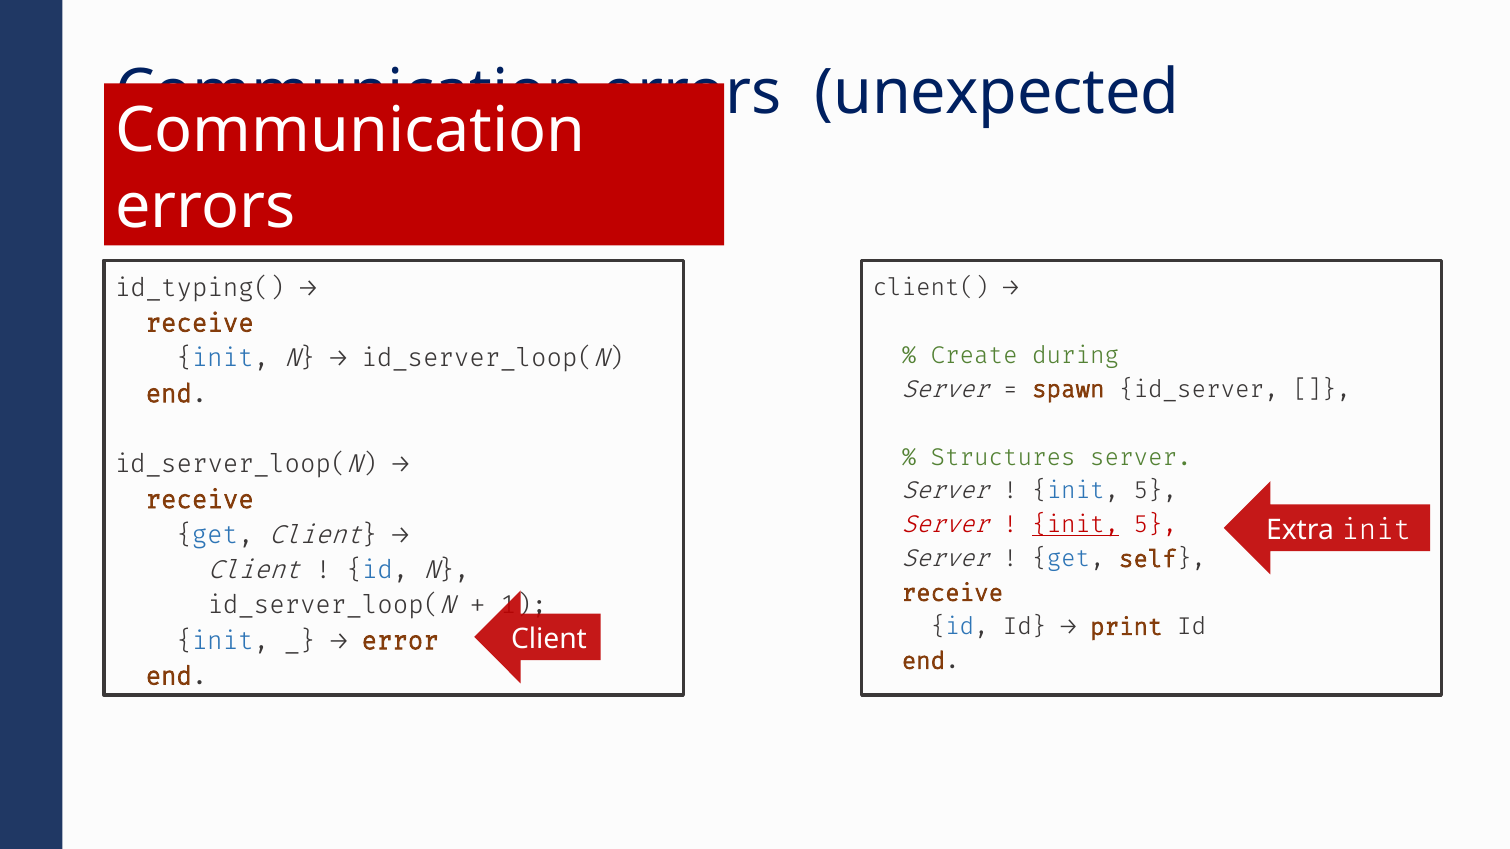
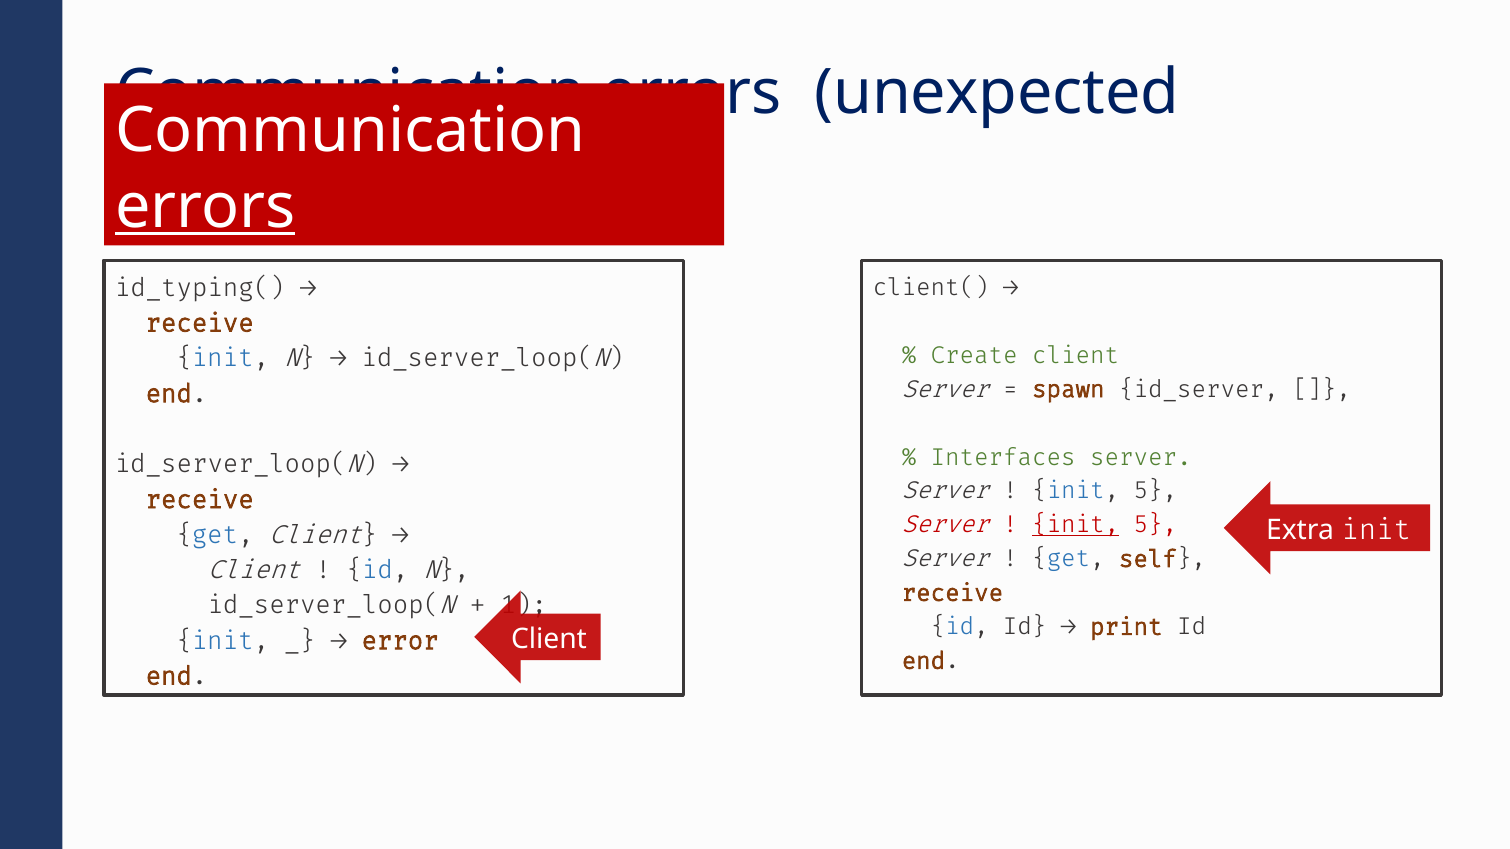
errors underline: none -> present (205, 207)
Create during: during -> client (1083, 356)
Structures: Structures -> Interfaces (1003, 457)
